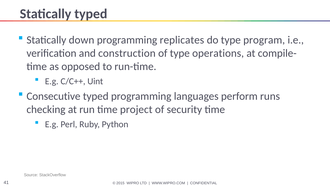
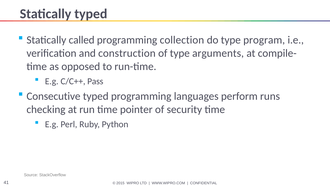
down: down -> called (82, 40)
replicates: replicates -> collection (182, 40)
operations: operations -> arguments (218, 53)
Uint: Uint -> Pass (95, 81)
project: project -> pointer (136, 109)
